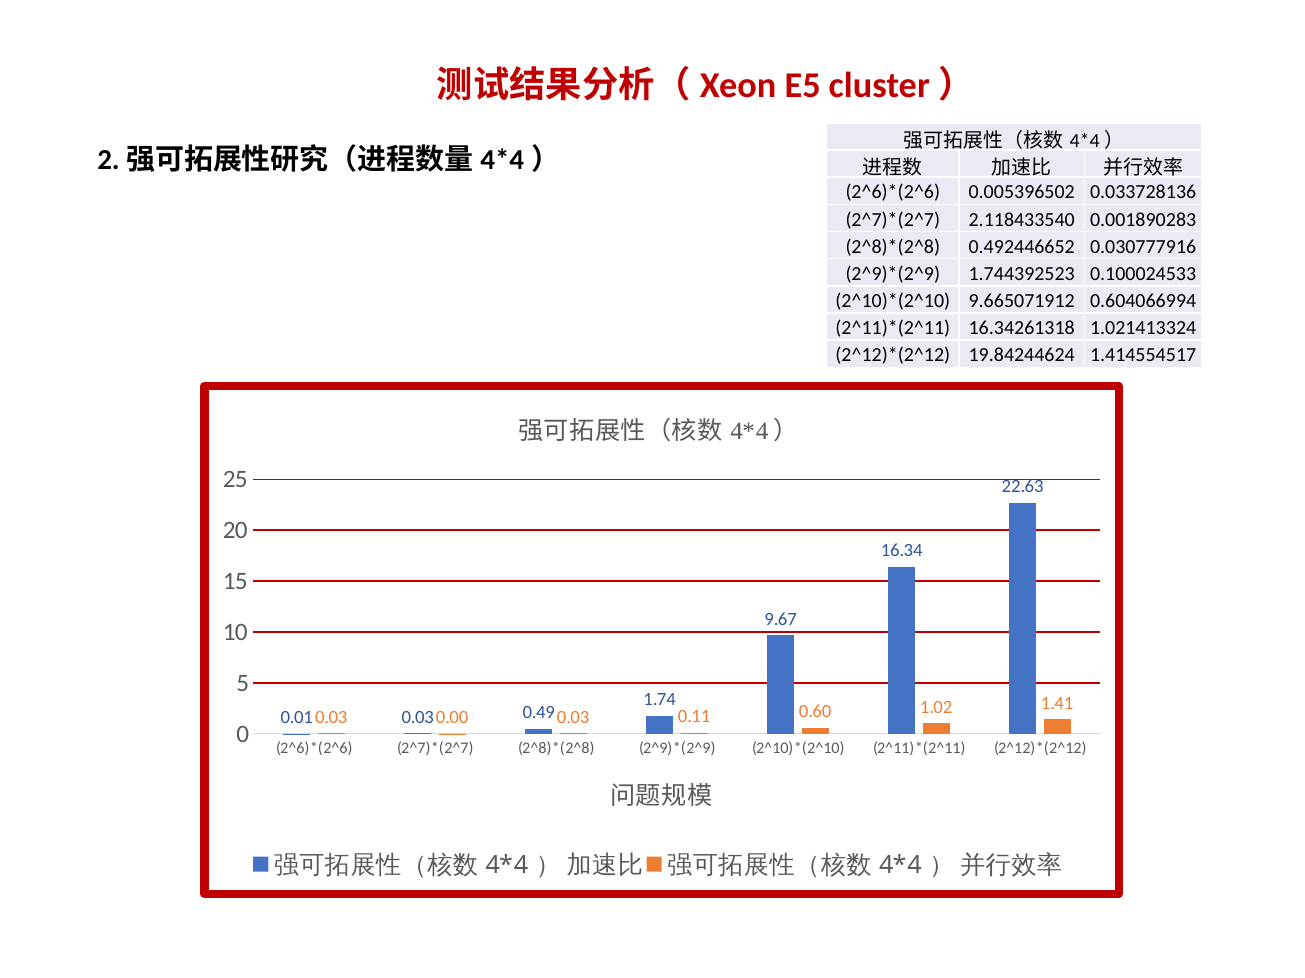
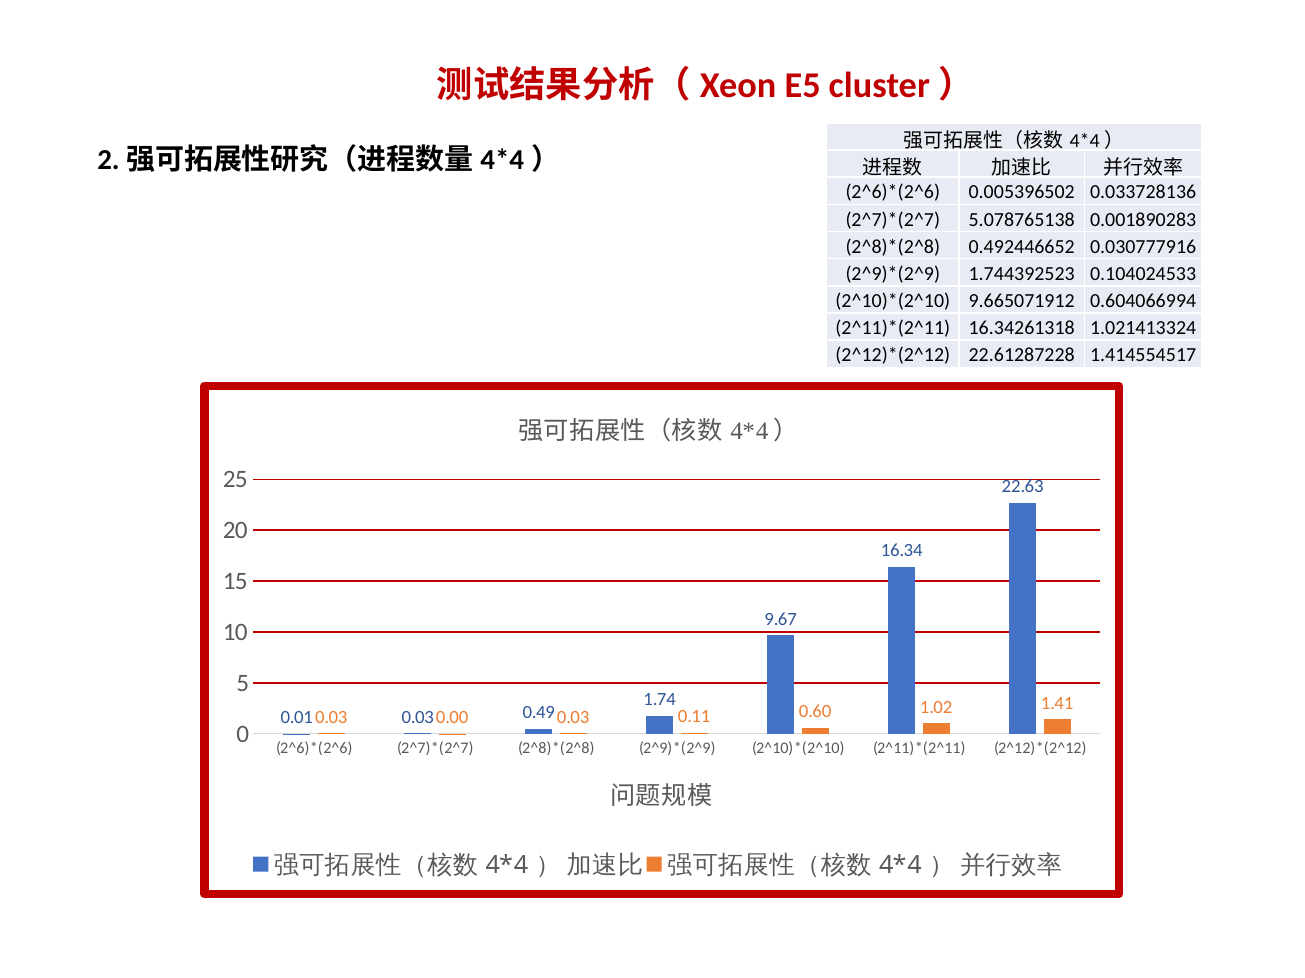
2.118433540: 2.118433540 -> 5.078765138 (1022, 220)
0.100024533: 0.100024533 -> 0.104024533 (1143, 274)
19.84244624: 19.84244624 -> 22.61287228 (1022, 356)
